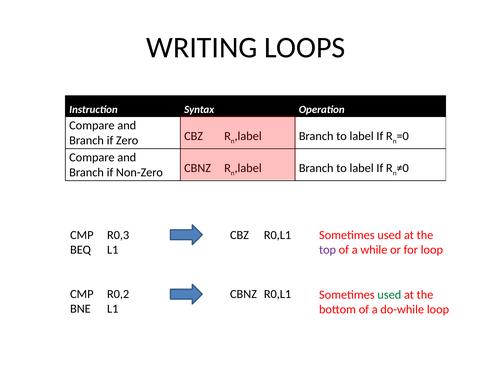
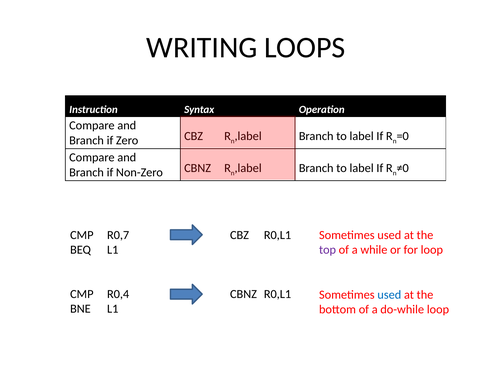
R0,3: R0,3 -> R0,7 (118, 235)
R0,2: R0,2 -> R0,4 (118, 294)
used colour: green -> blue (389, 295)
